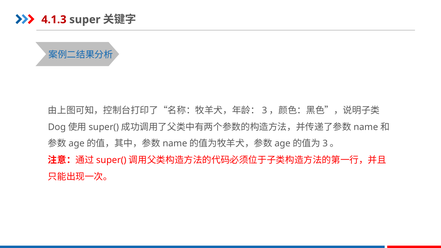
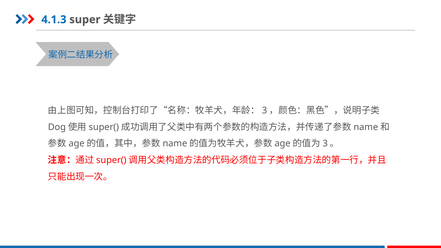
4.1.3 colour: red -> blue (54, 20)
